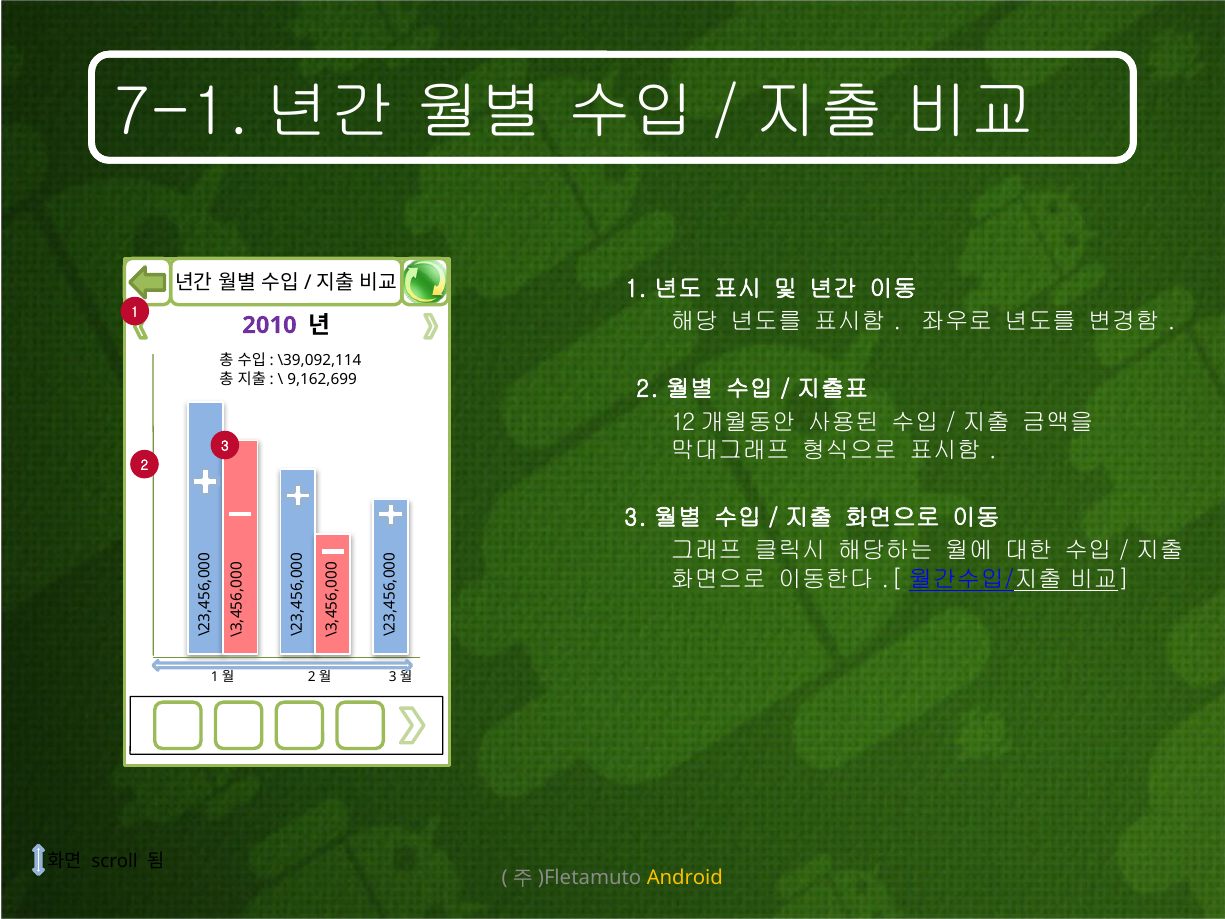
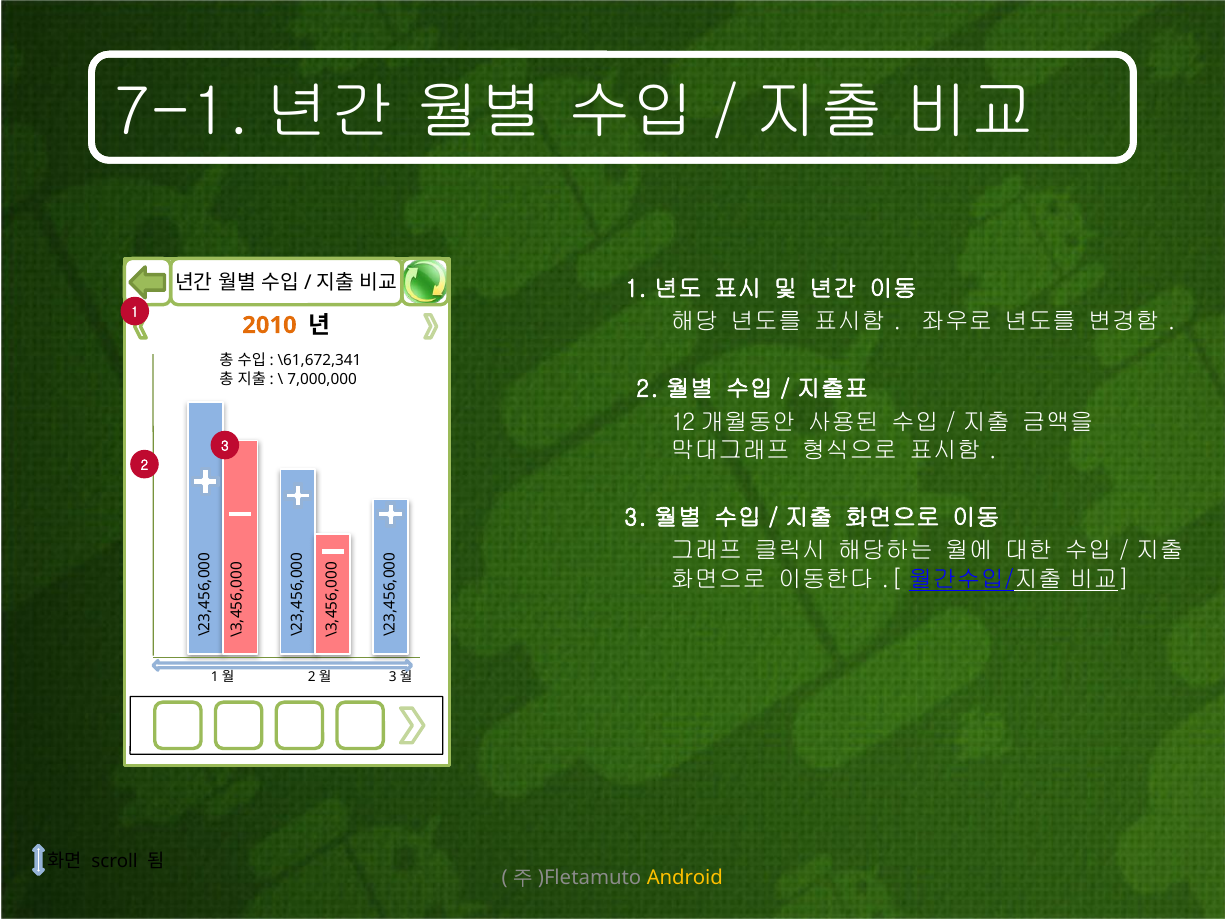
2010 colour: purple -> orange (269, 325)
\39,092,114: \39,092,114 -> \61,672,341 (319, 361)
9,162,699: 9,162,699 -> 7,000,000 (322, 379)
